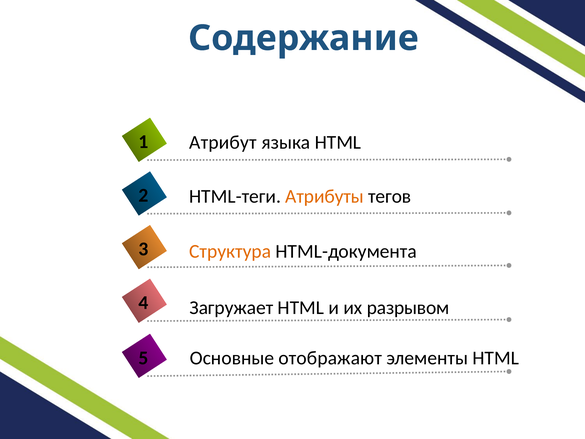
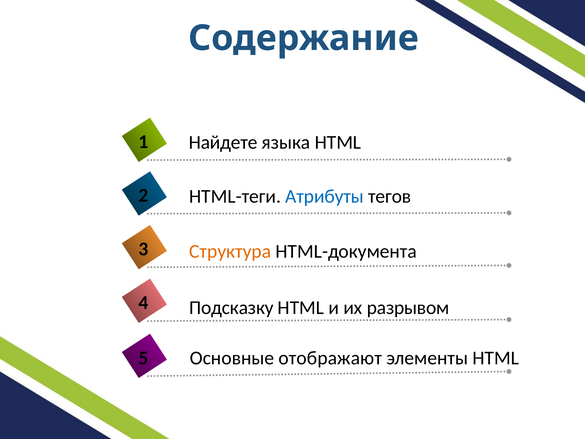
Атрибут: Атрибут -> Найдете (223, 142)
Атрибуты colour: orange -> blue (325, 196)
Загружает: Загружает -> Подсказку (231, 308)
